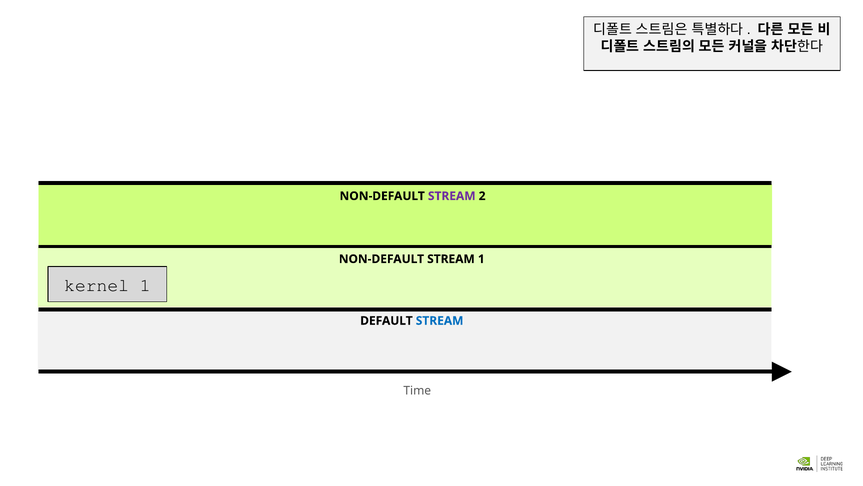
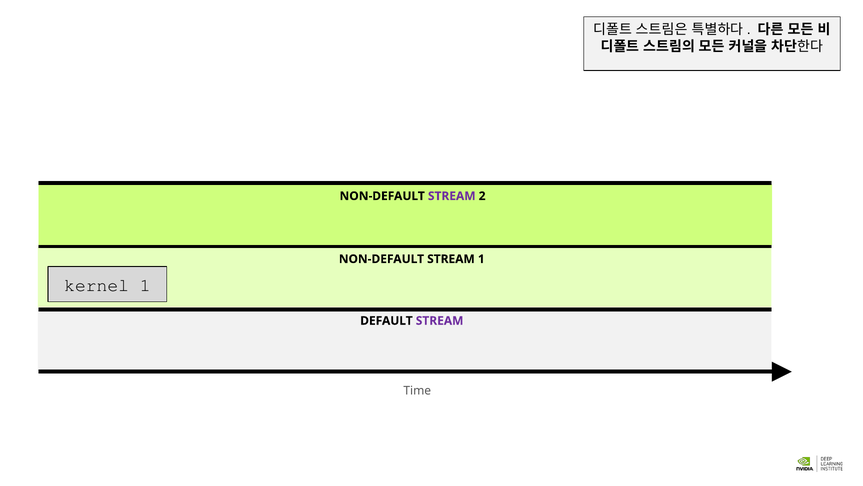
STREAM colour: blue -> purple (440, 320)
